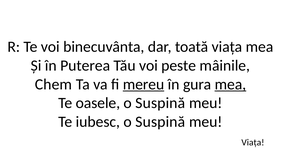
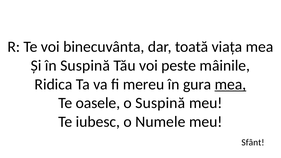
în Puterea: Puterea -> Suspină (85, 66)
Chem: Chem -> Ridica (54, 84)
mereu underline: present -> none (144, 84)
iubesc o Suspină: Suspină -> Numele (160, 122)
Viața: Viața -> Sfânt (253, 143)
